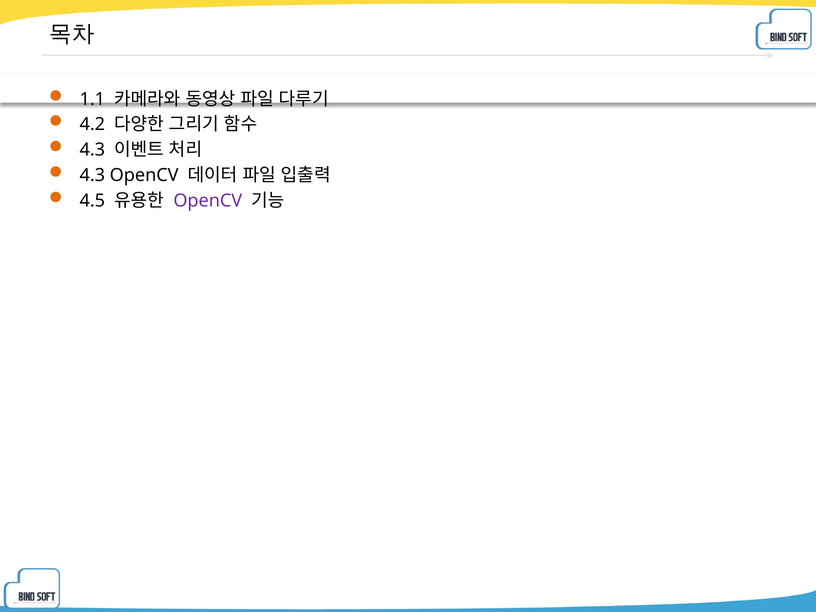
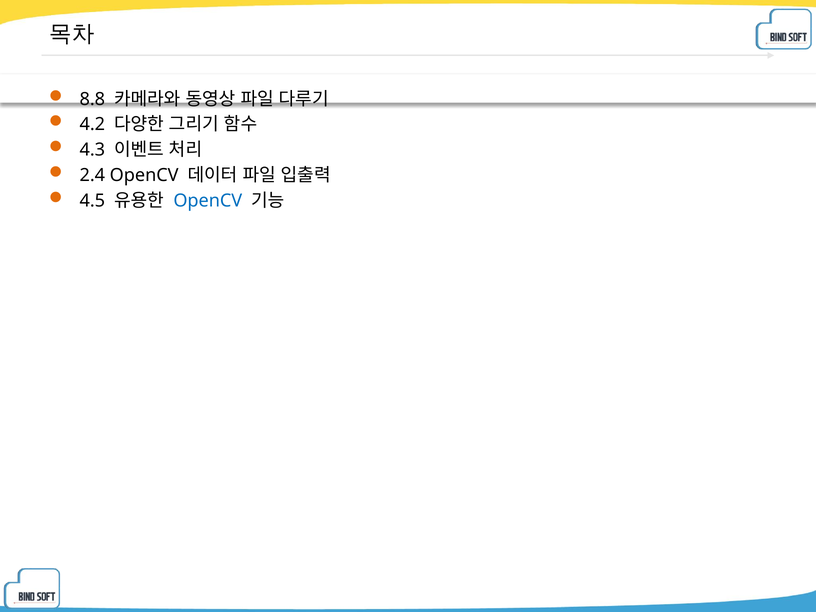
1.1: 1.1 -> 8.8 (92, 99)
4.3: 4.3 -> 2.4 (92, 175)
OpenCV colour: purple -> blue (208, 201)
